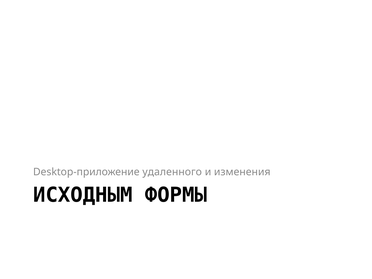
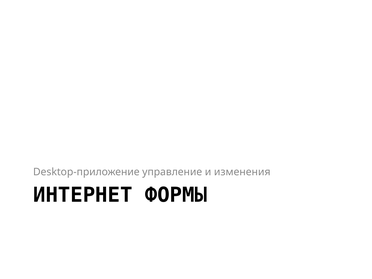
удаленного: удаленного -> управление (172, 172)
ИСХОДНЫМ: ИСХОДНЫМ -> ИНТЕРНЕТ (83, 195)
